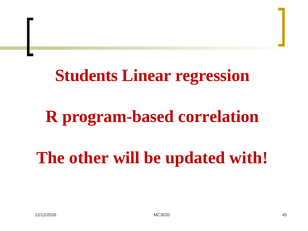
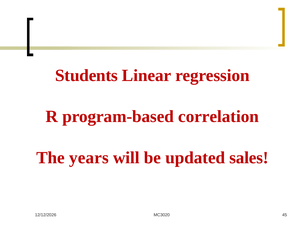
other: other -> years (89, 158)
with: with -> sales (249, 158)
